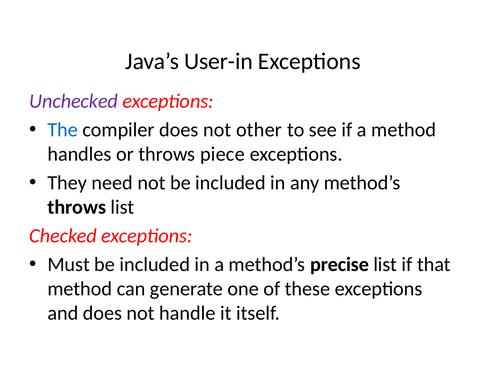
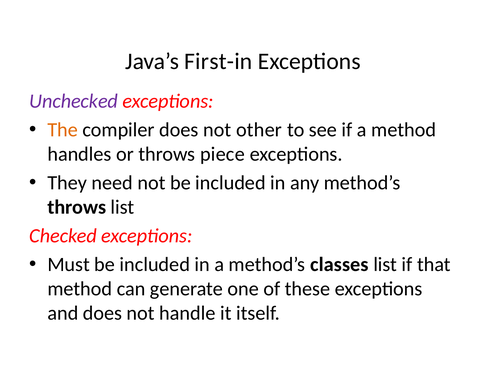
User-in: User-in -> First-in (218, 61)
The colour: blue -> orange (63, 130)
precise: precise -> classes (339, 264)
